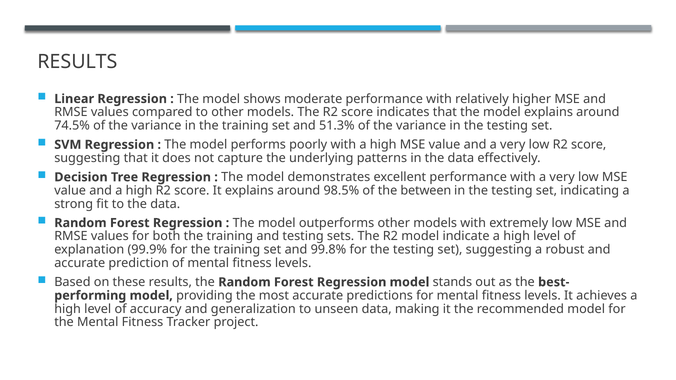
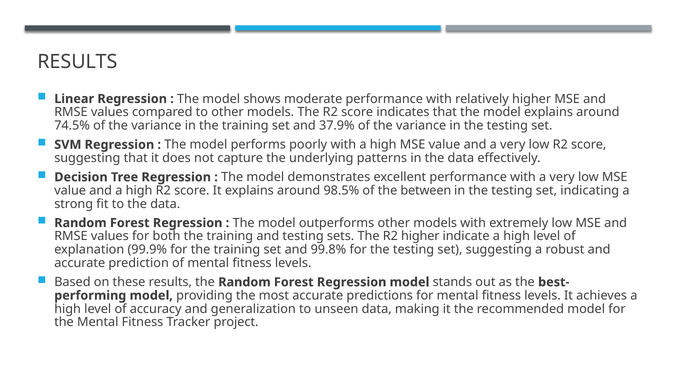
51.3%: 51.3% -> 37.9% (337, 126)
R2 model: model -> higher (420, 236)
